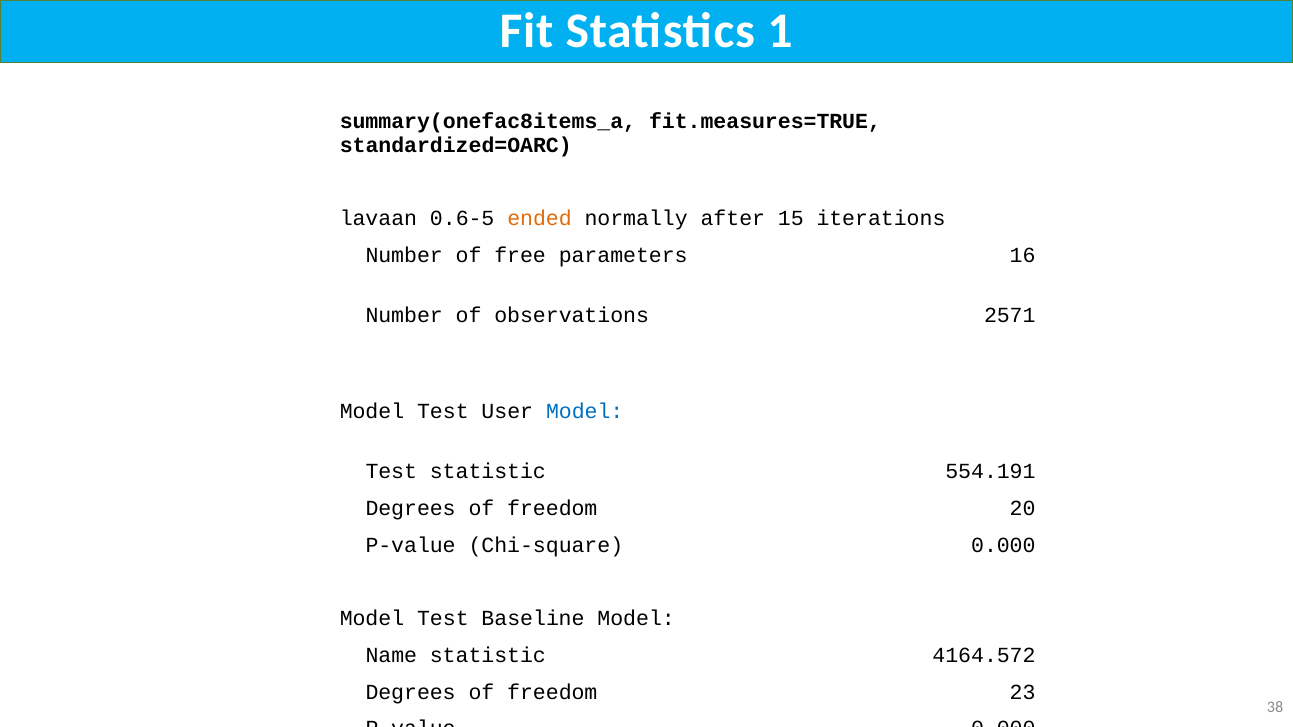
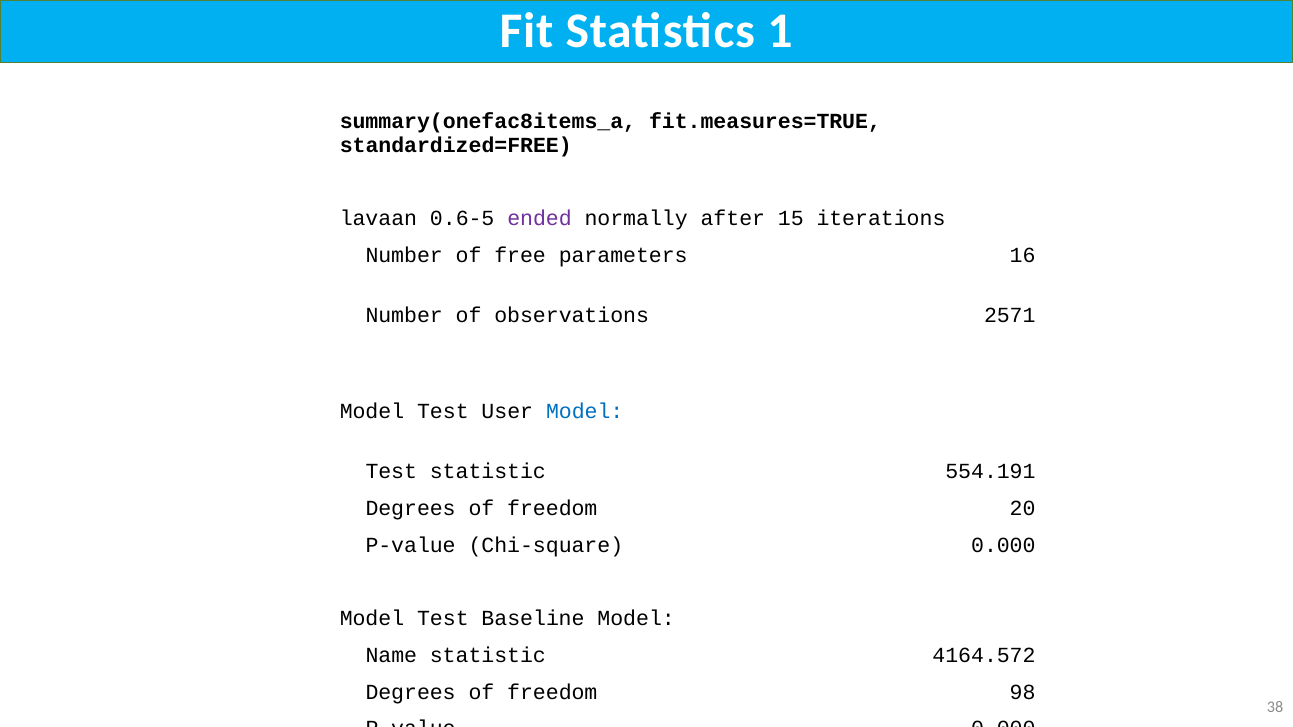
standardized=OARC: standardized=OARC -> standardized=FREE (456, 145)
ended colour: orange -> purple (539, 218)
23: 23 -> 98 (1023, 692)
